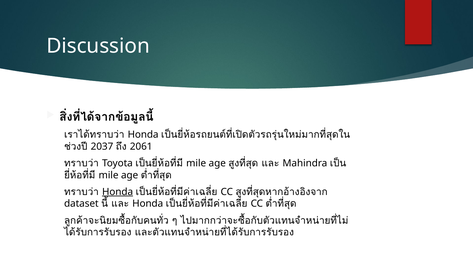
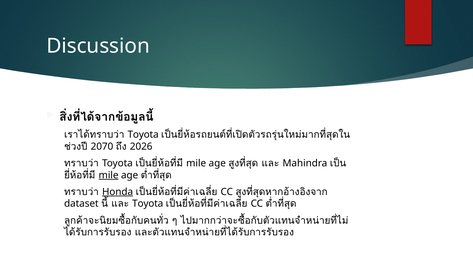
Honda: Honda -> Toyota (143, 135)
2037: 2037 -> 2070 (102, 147)
2061: 2061 -> 2026 (141, 147)
mile underline: none -> present (109, 175)
Honda: Honda -> Toyota (148, 204)
